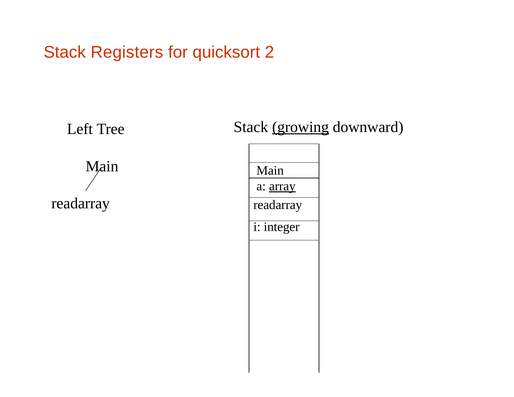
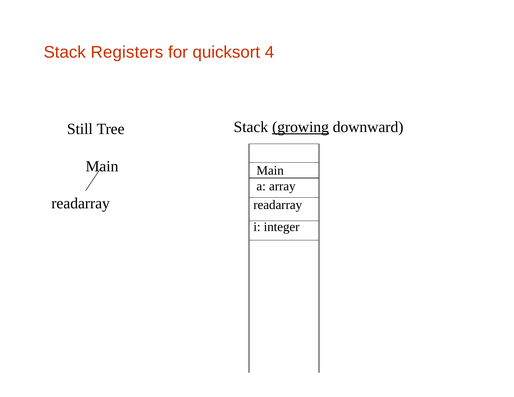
2: 2 -> 4 (270, 52)
Left: Left -> Still (80, 129)
array underline: present -> none (282, 186)
